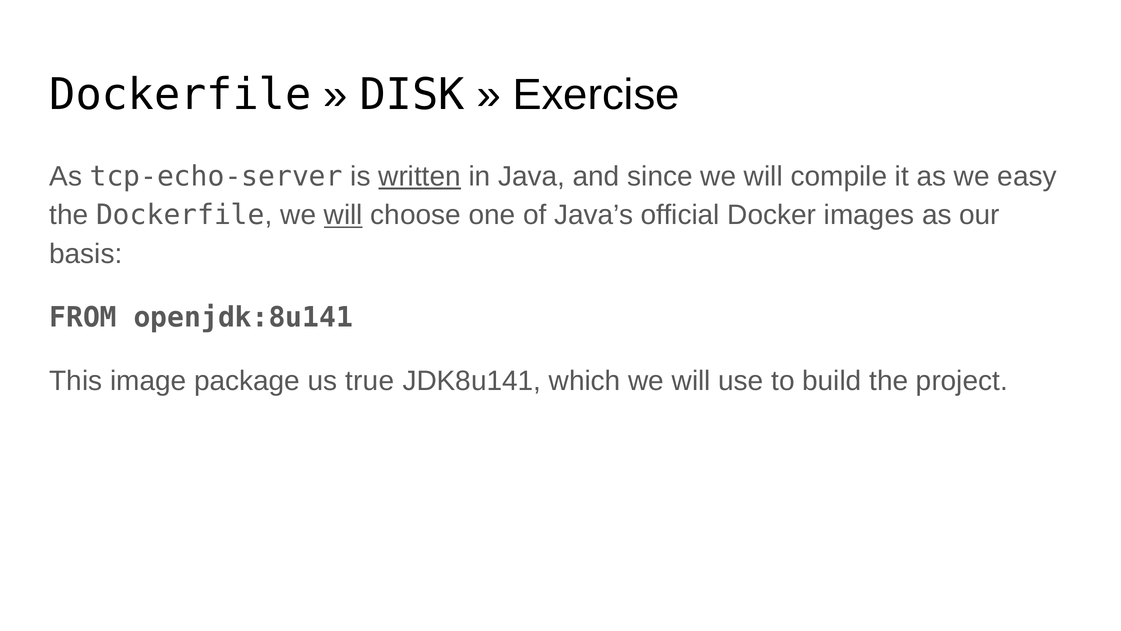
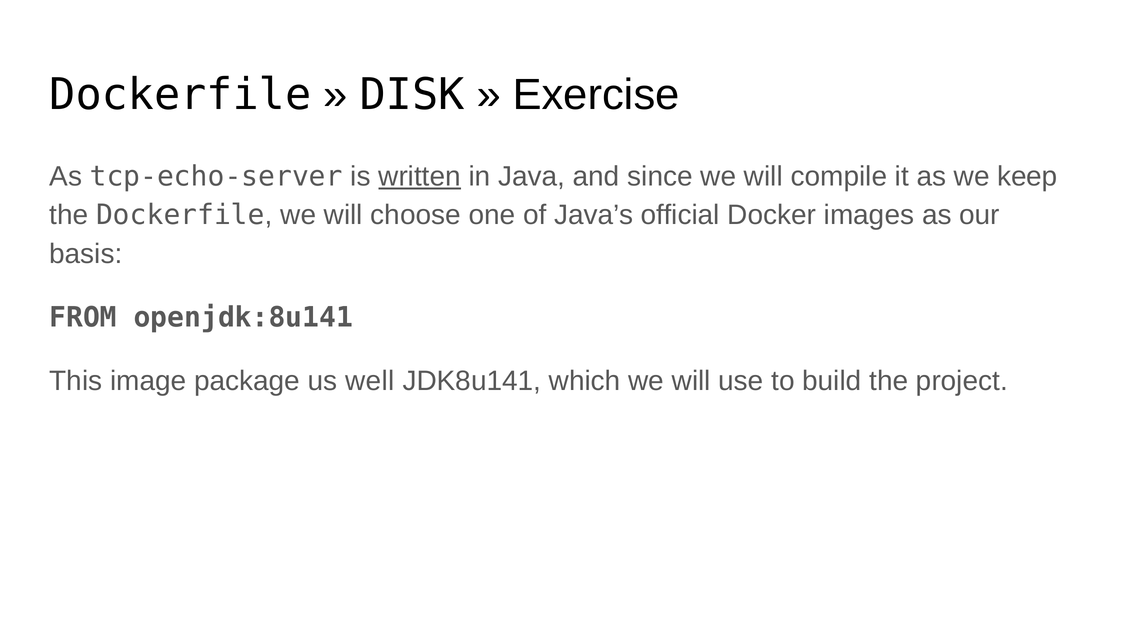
easy: easy -> keep (1027, 176)
will underline: present -> none (343, 215)
true: true -> well (370, 381)
